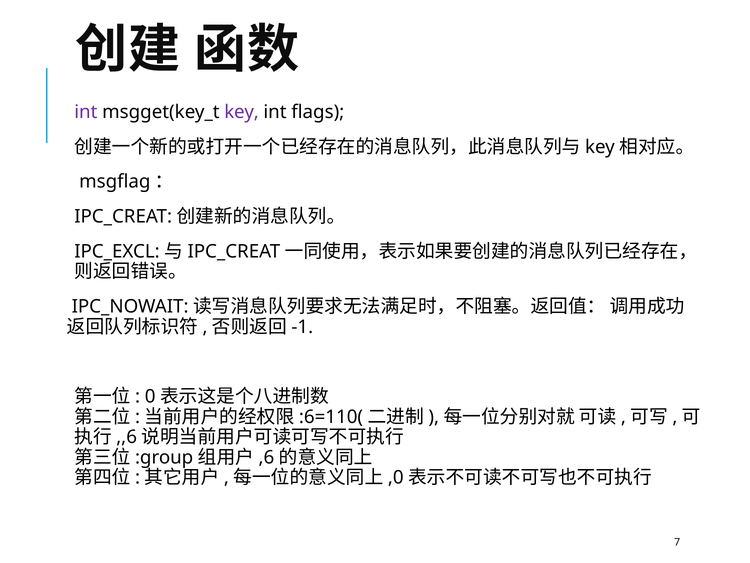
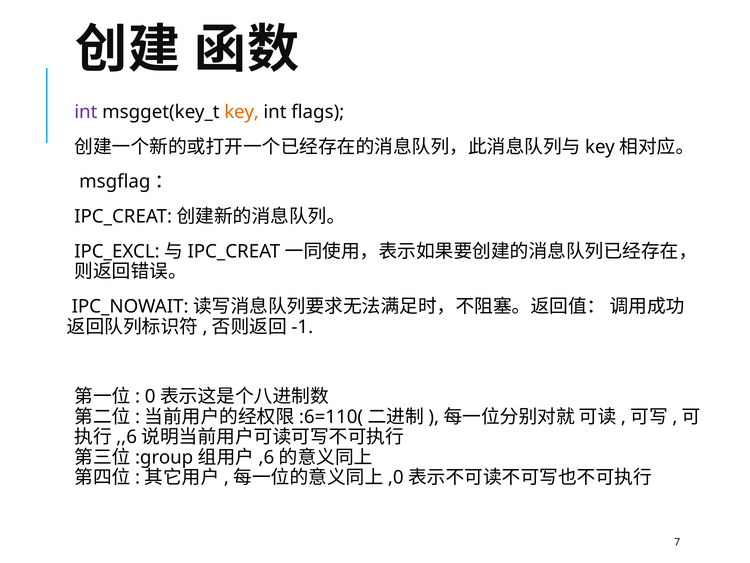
key colour: purple -> orange (242, 112)
